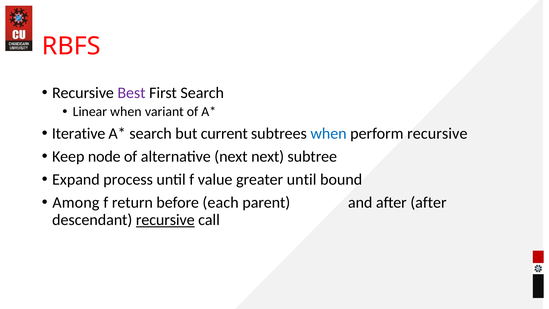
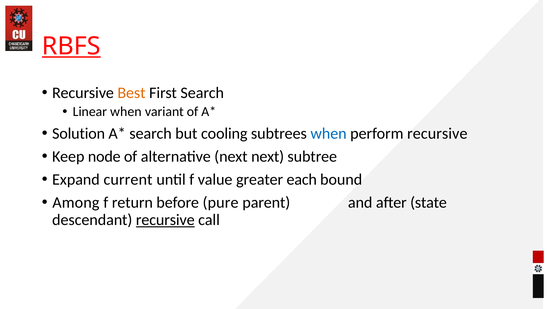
RBFS underline: none -> present (71, 46)
Best colour: purple -> orange (131, 93)
Iterative: Iterative -> Solution (79, 133)
current: current -> cooling (224, 133)
process: process -> current (128, 179)
greater until: until -> each (302, 179)
each: each -> pure (221, 202)
after after: after -> state (429, 202)
